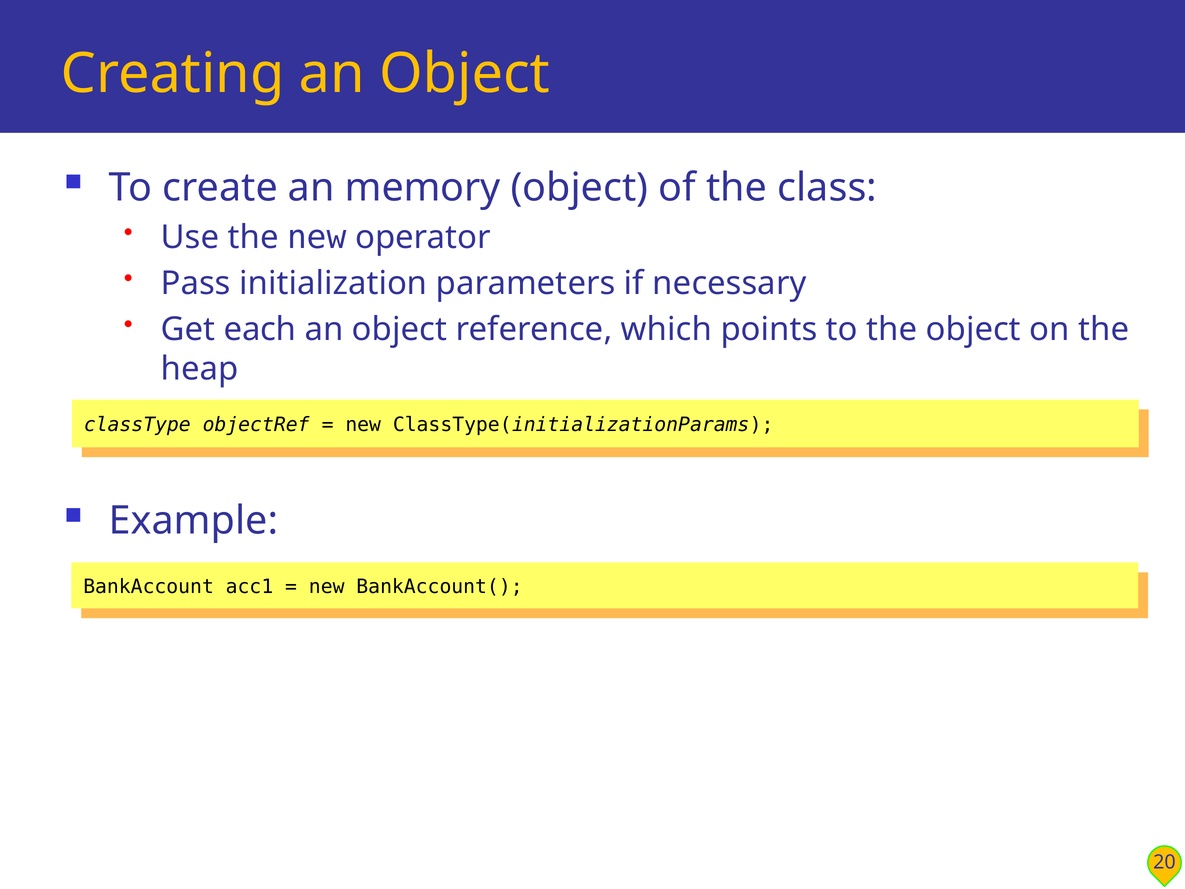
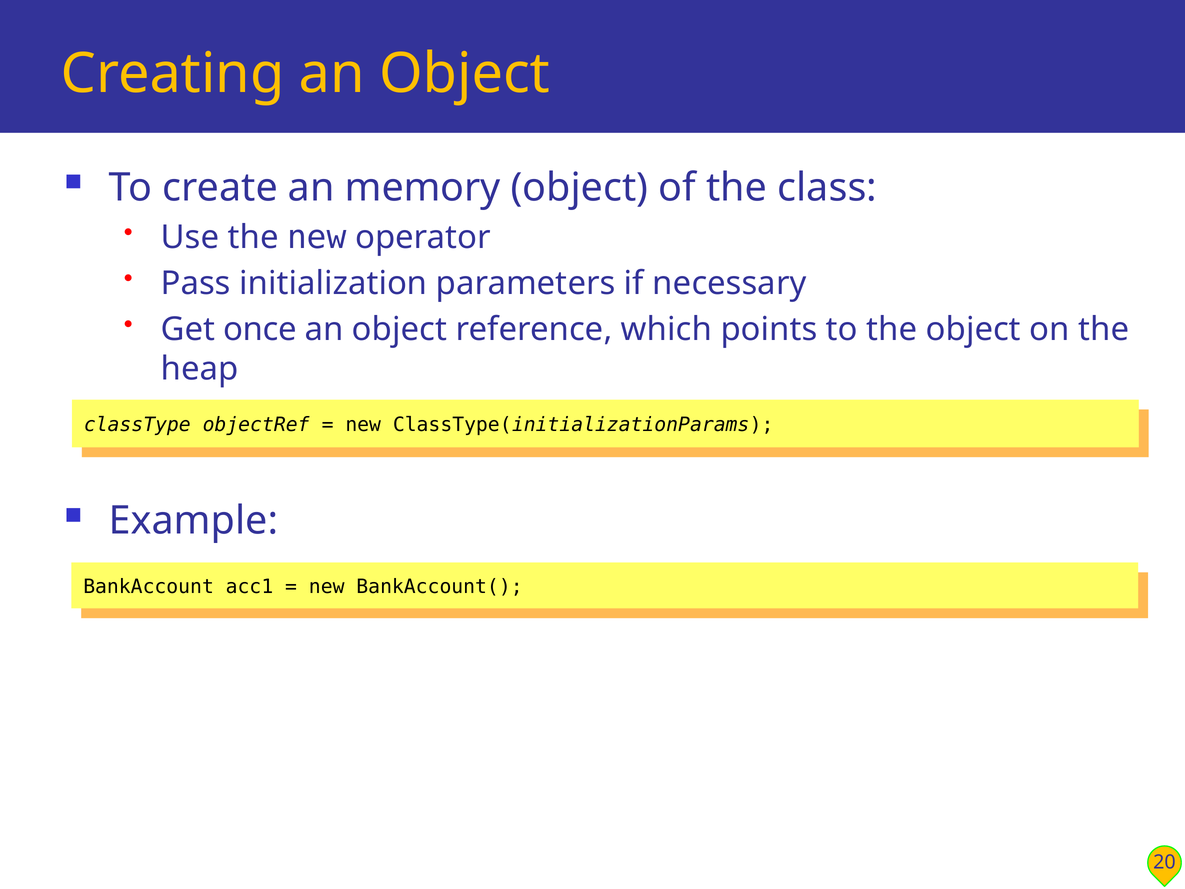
each: each -> once (260, 329)
